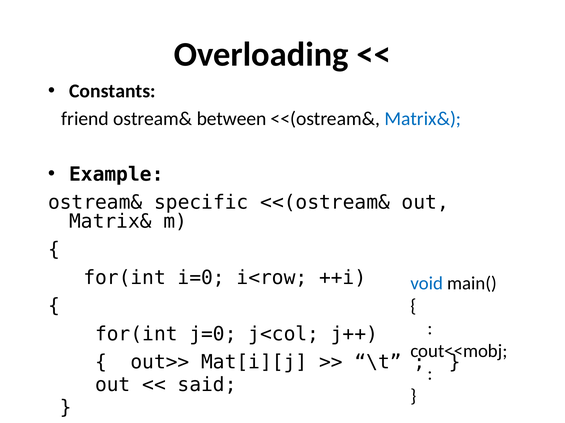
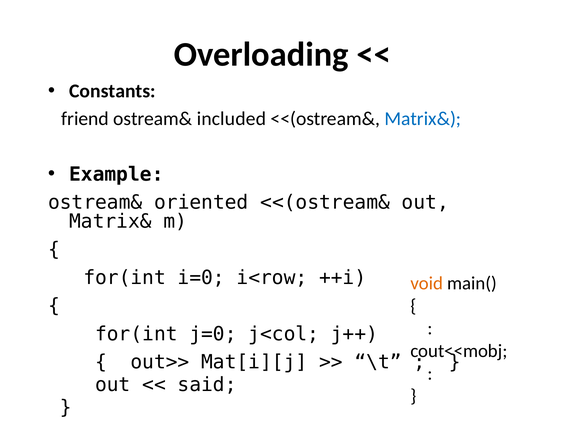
between: between -> included (231, 119)
specific: specific -> oriented (201, 203)
void colour: blue -> orange (427, 284)
